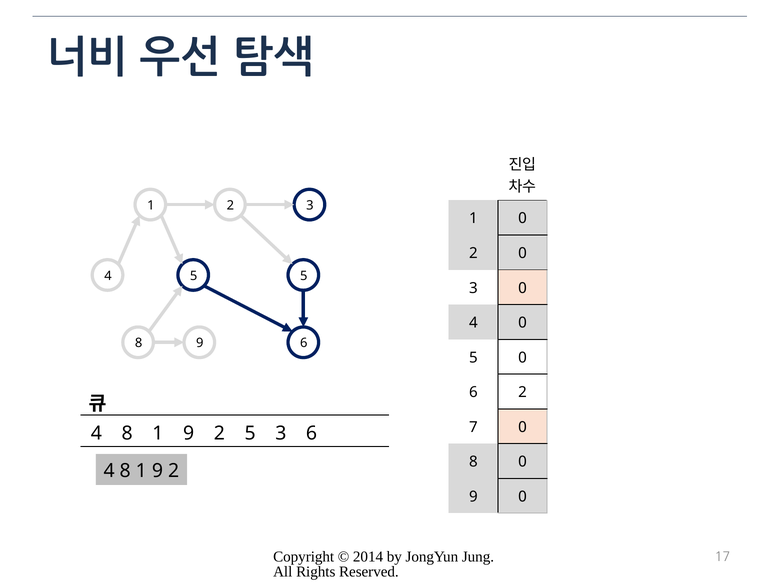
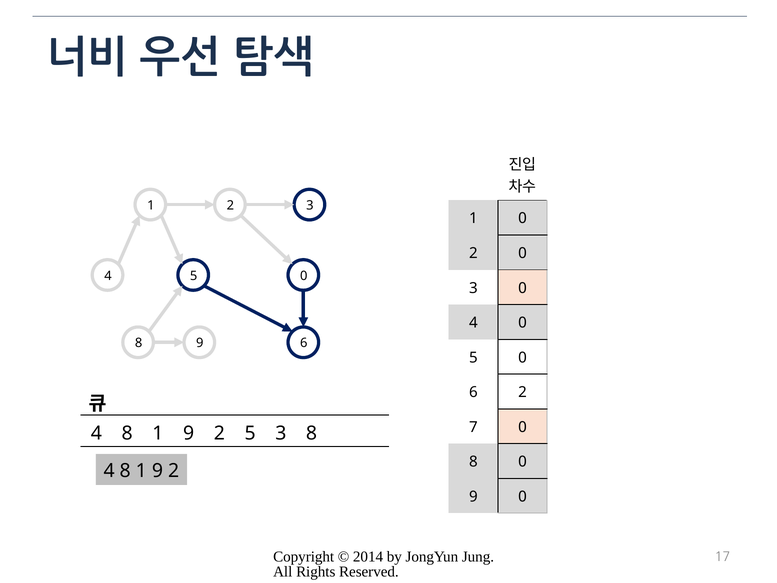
5: 5 -> 0 (304, 276)
3 6: 6 -> 8 (312, 433)
